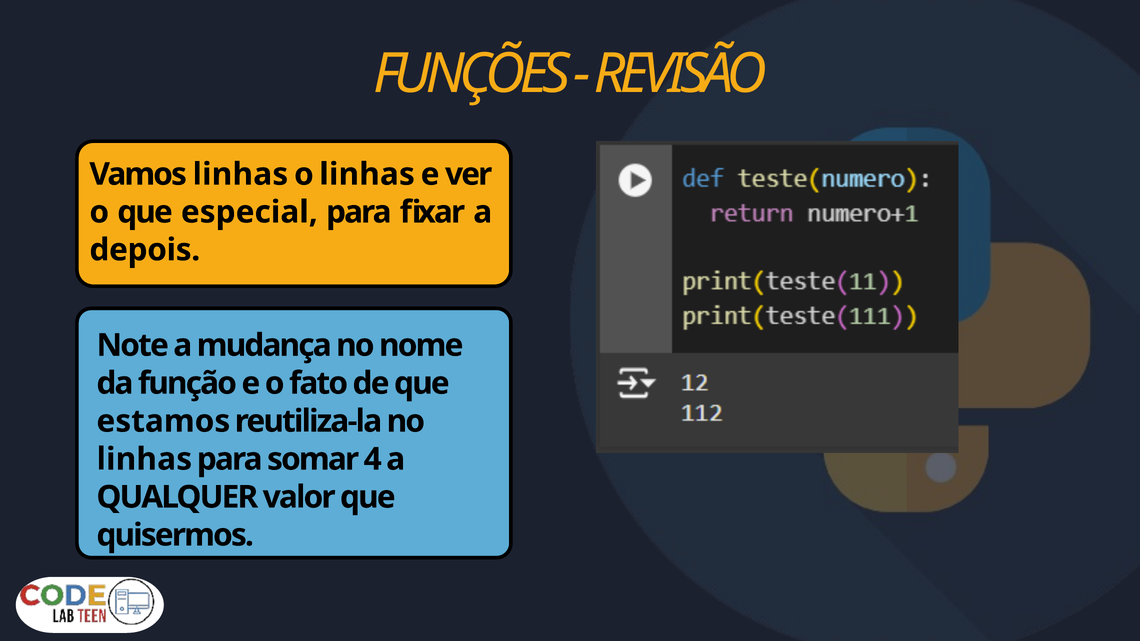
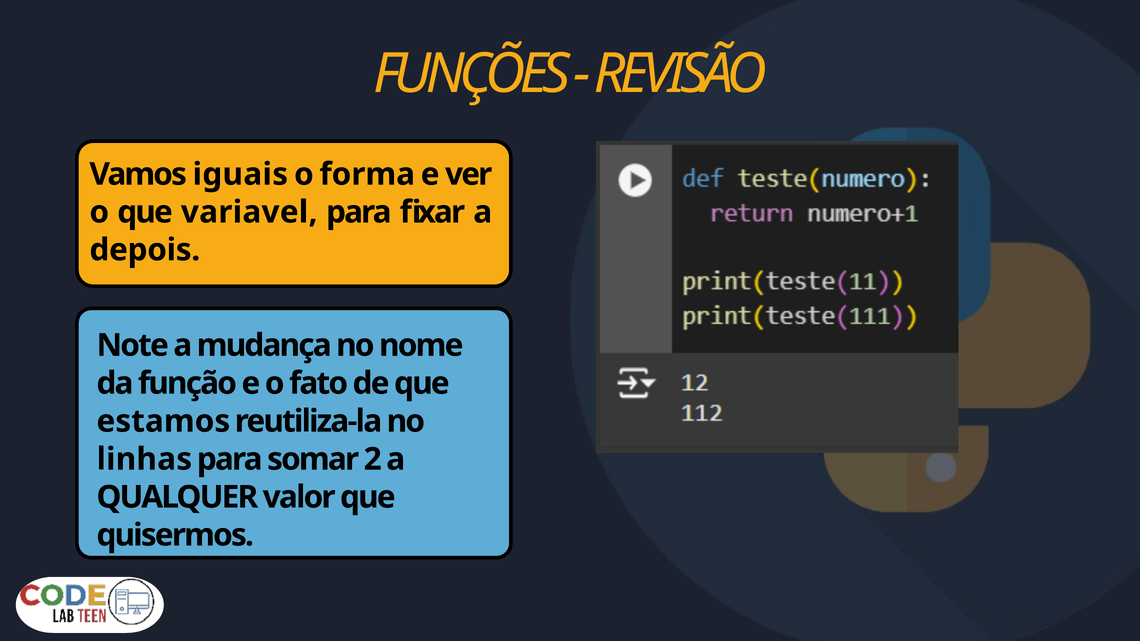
Vamos linhas: linhas -> iguais (240, 174)
o linhas: linhas -> forma (367, 174)
especial: especial -> variavel (249, 212)
4: 4 -> 2 (373, 459)
